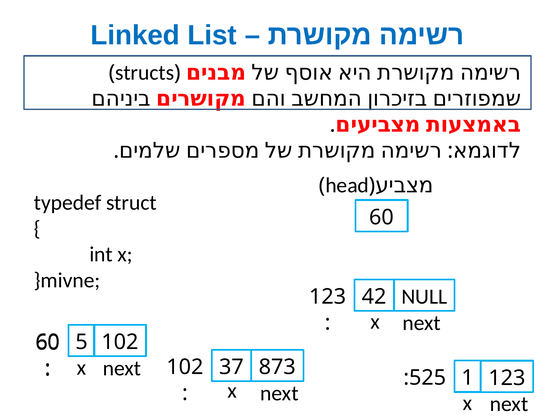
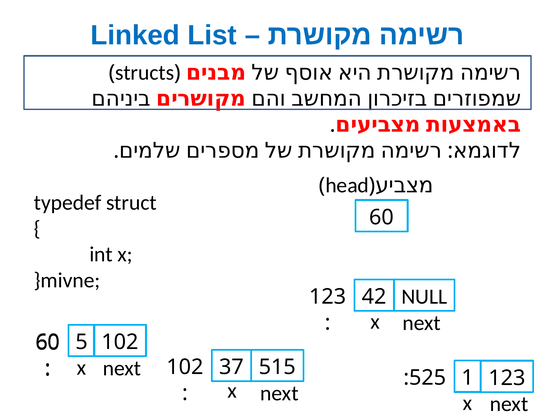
873: 873 -> 515 (277, 366)
